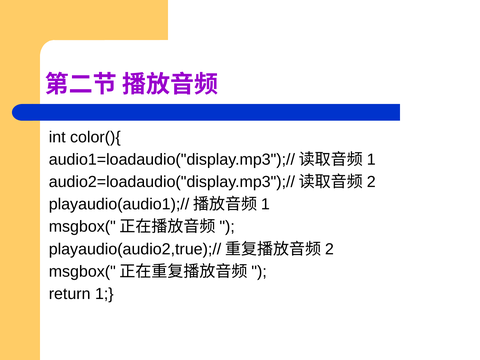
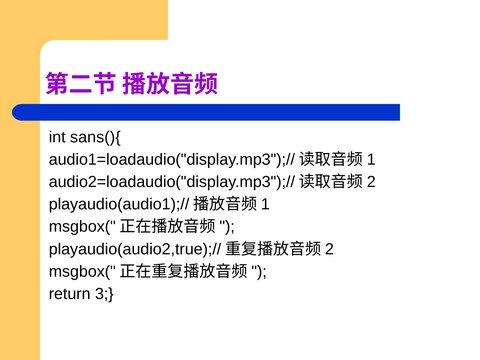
color(){: color(){ -> sans(){ (95, 137)
1: 1 -> 3 (104, 294)
